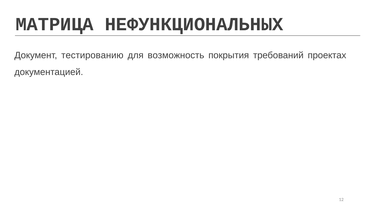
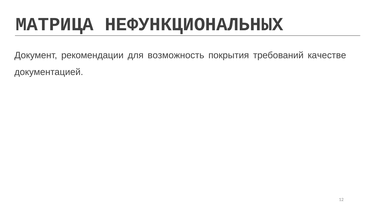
тестированию: тестированию -> рекомендации (92, 55)
проектах: проектах -> качестве (327, 55)
